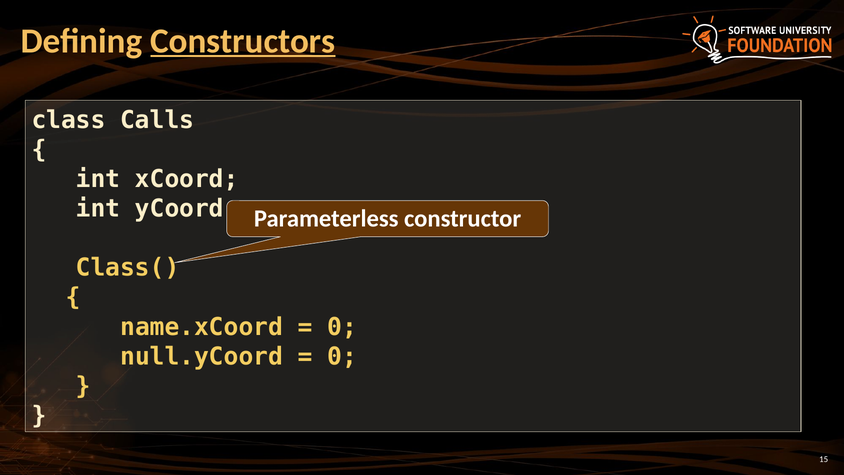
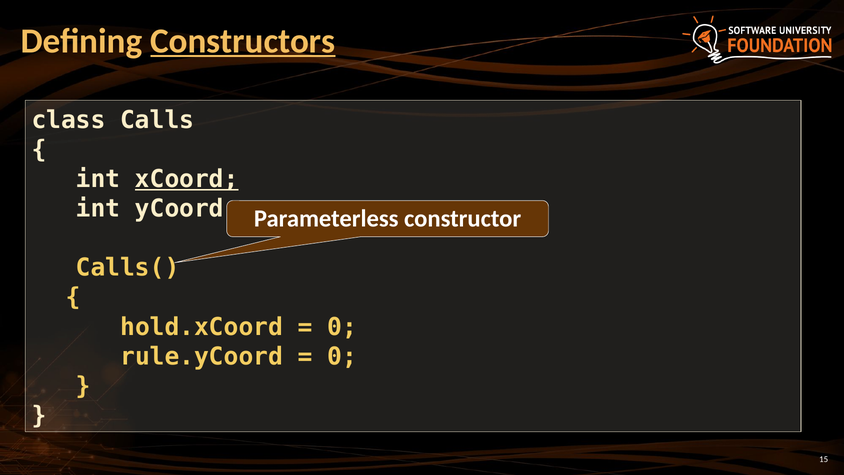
xCoord underline: none -> present (187, 179)
Class(: Class( -> Calls( (128, 268)
name.xCoord: name.xCoord -> hold.xCoord (202, 327)
null.yCoord: null.yCoord -> rule.yCoord (202, 356)
